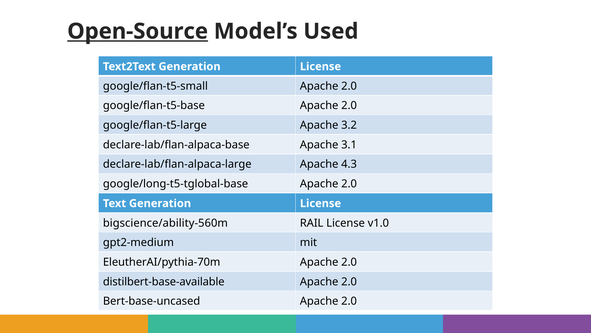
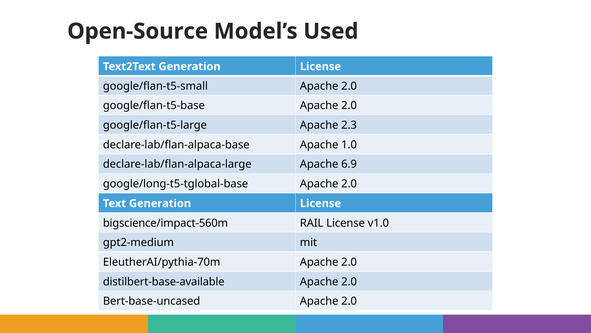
Open-Source underline: present -> none (138, 31)
3.2: 3.2 -> 2.3 (349, 125)
3.1: 3.1 -> 1.0 (349, 145)
4.3: 4.3 -> 6.9 (349, 164)
bigscience/ability-560m: bigscience/ability-560m -> bigscience/impact-560m (165, 223)
